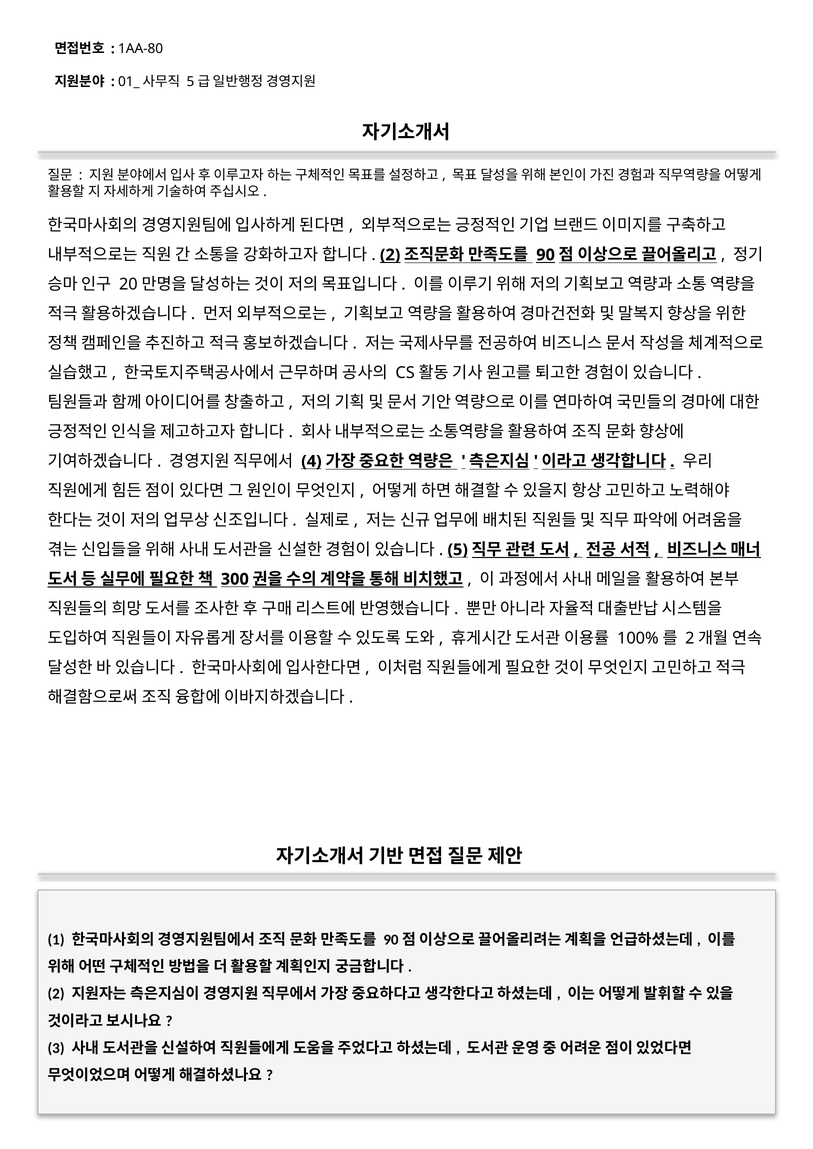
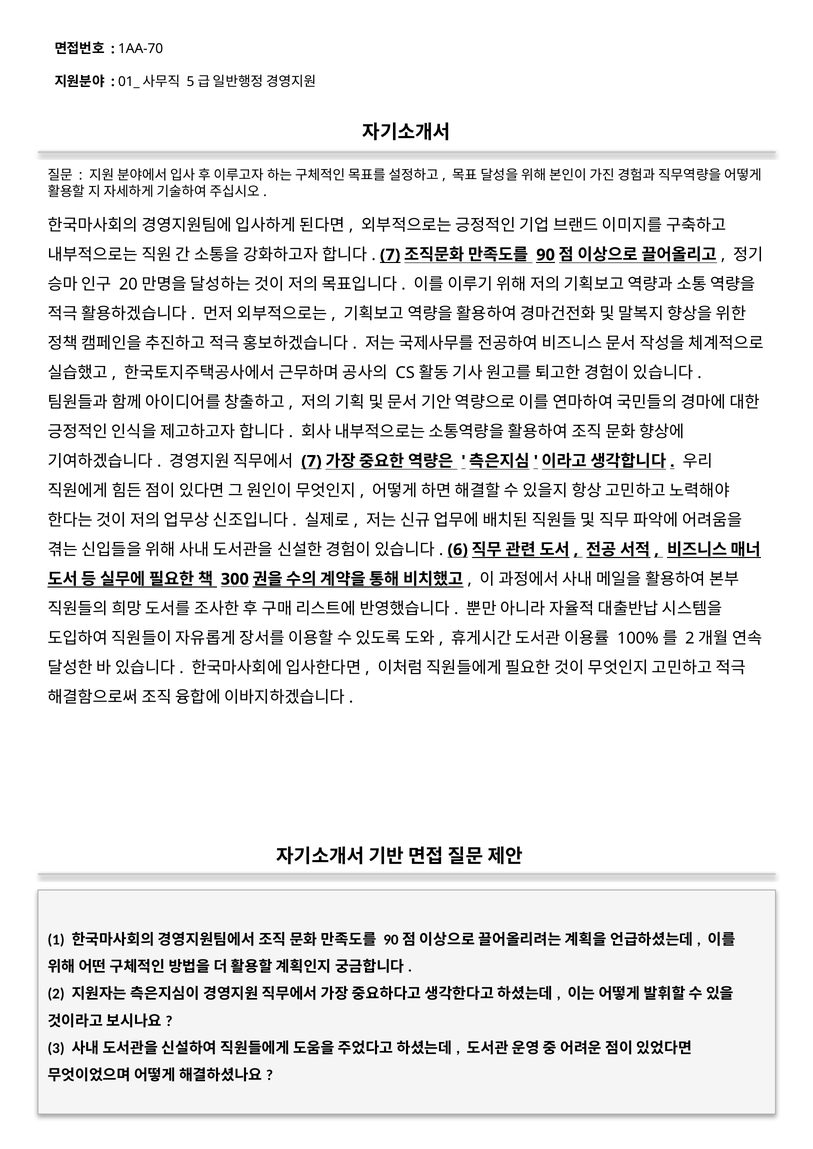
1AA-80: 1AA-80 -> 1AA-70 (141, 49)
2: 2 -> 7 (390, 255)
4: 4 -> 7 (311, 462)
5: 5 -> 6 (458, 550)
